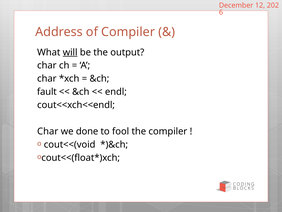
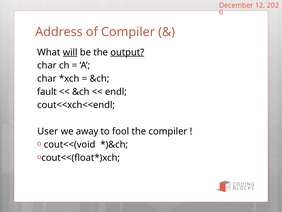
output underline: none -> present (127, 52)
Char: Char -> User (48, 131)
done: done -> away (87, 131)
